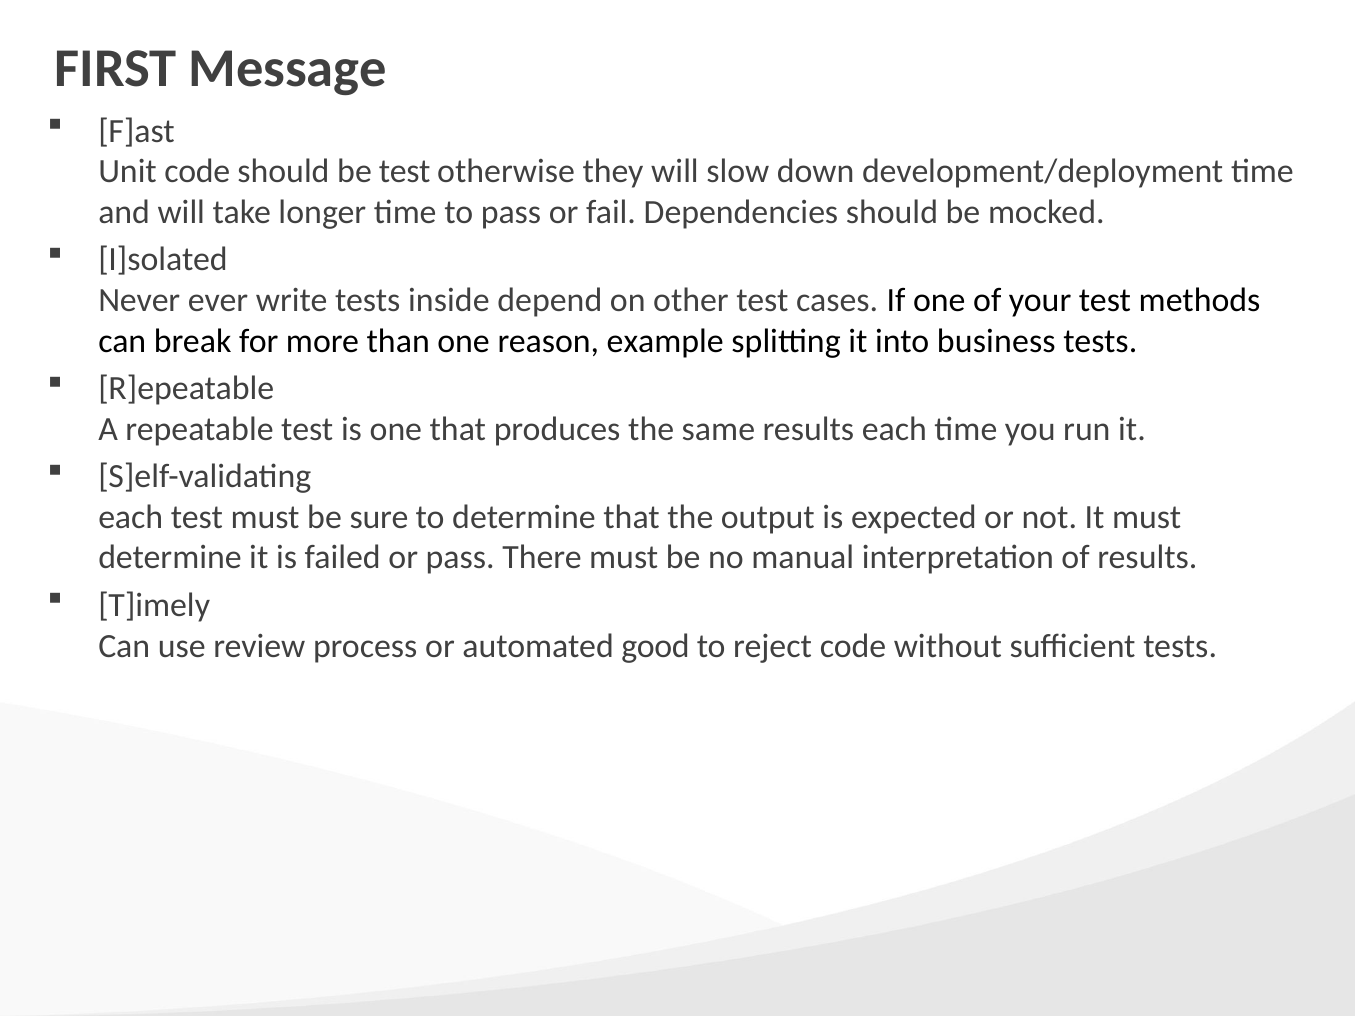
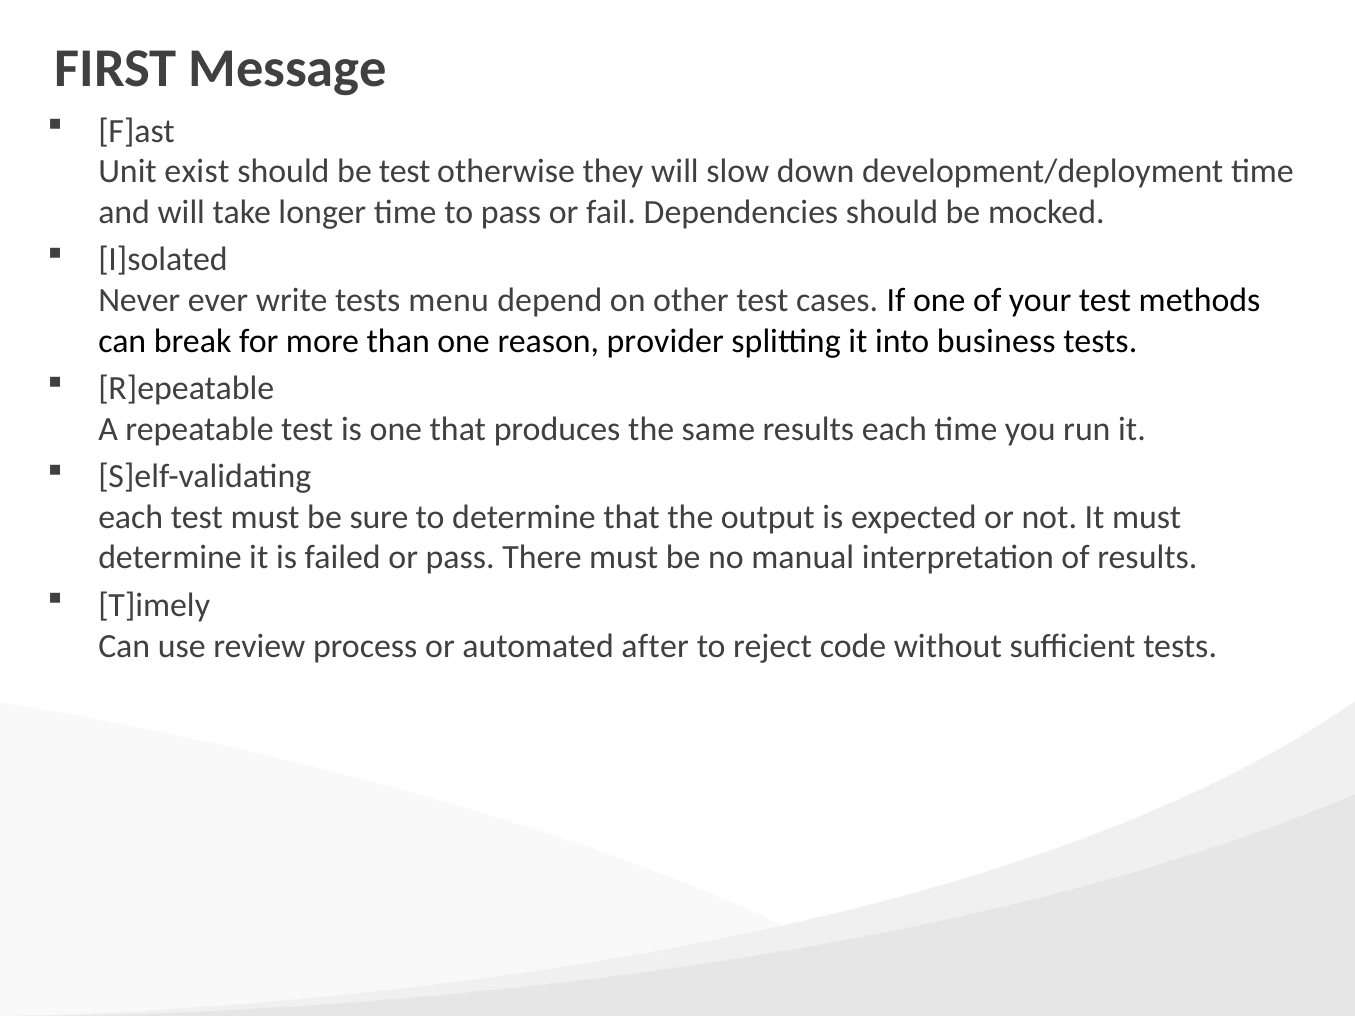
Unit code: code -> exist (197, 172)
inside: inside -> menu (449, 300)
example: example -> provider (665, 341)
good: good -> after (655, 646)
